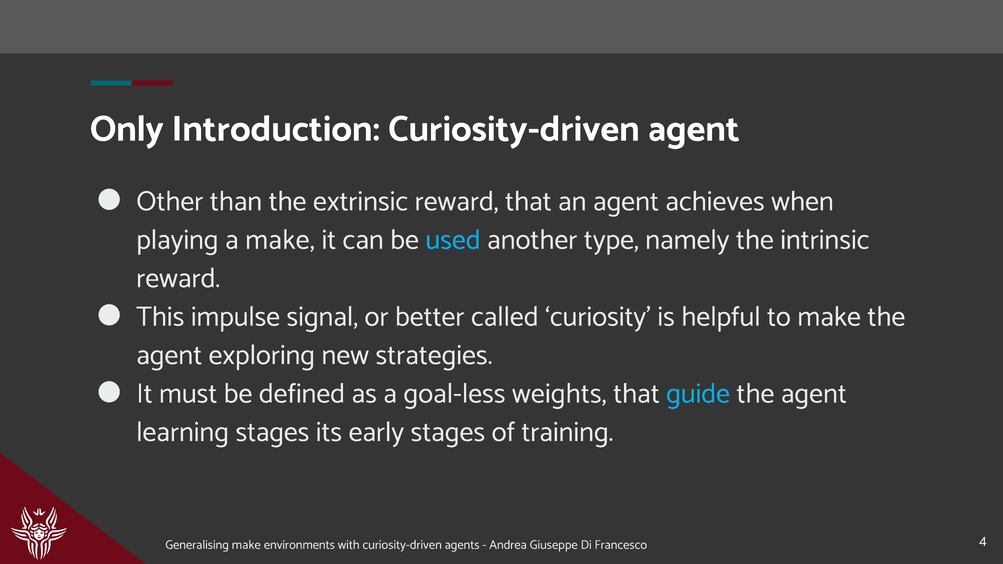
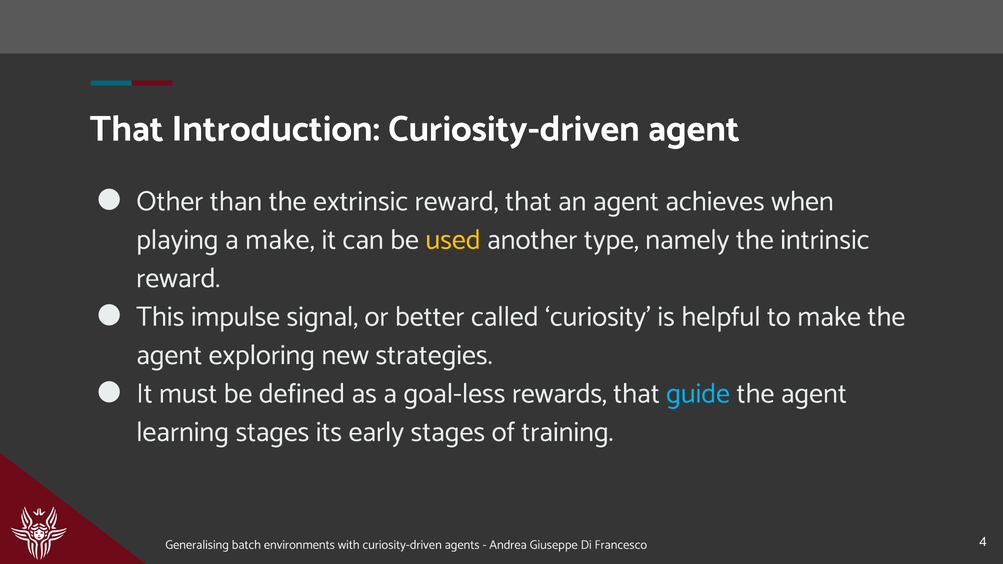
Only: Only -> That (127, 129)
used colour: light blue -> yellow (453, 240)
weights: weights -> rewards (559, 394)
Generalising make: make -> batch (246, 545)
